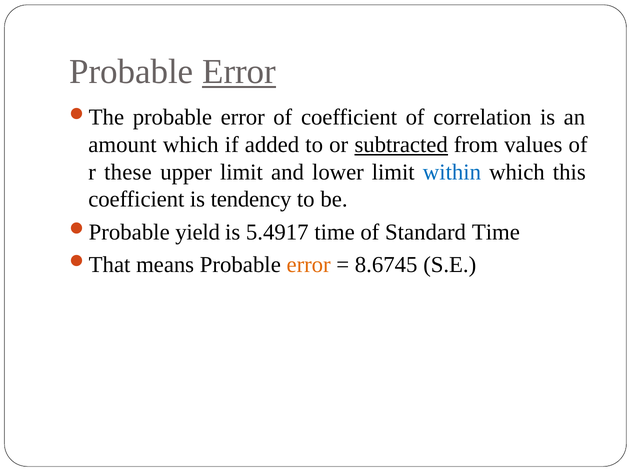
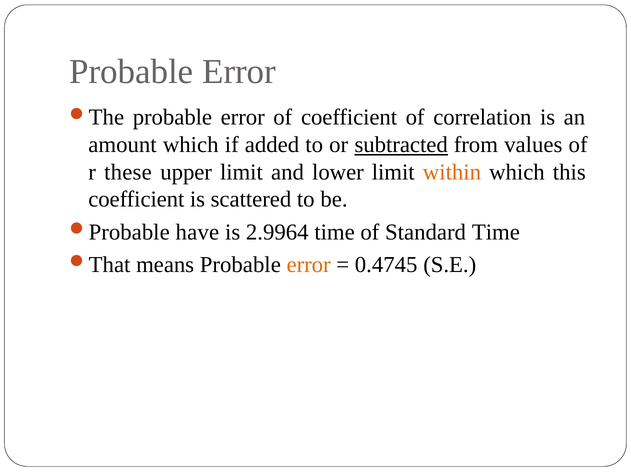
Error underline: present -> none (239, 72)
within colour: blue -> orange (452, 172)
tendency: tendency -> scattered (251, 200)
yield: yield -> have (197, 232)
5.4917: 5.4917 -> 2.9964 (277, 232)
8.6745: 8.6745 -> 0.4745 (386, 265)
